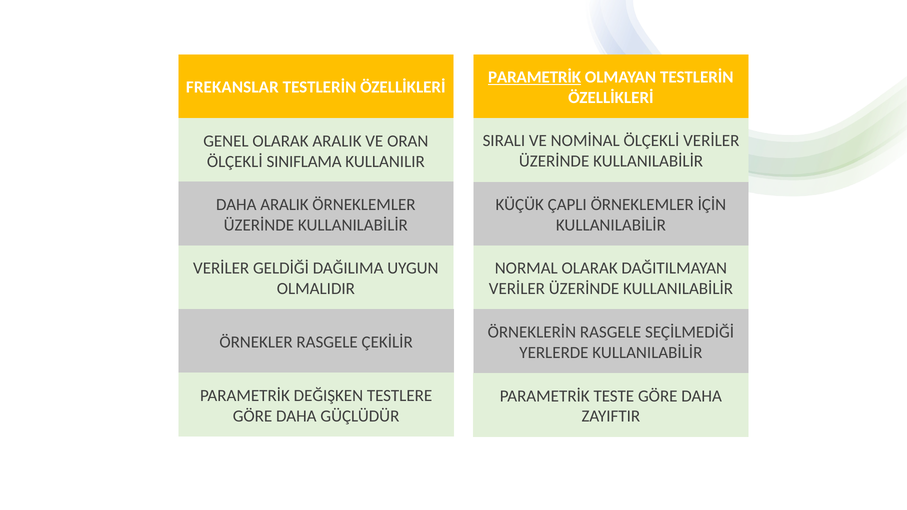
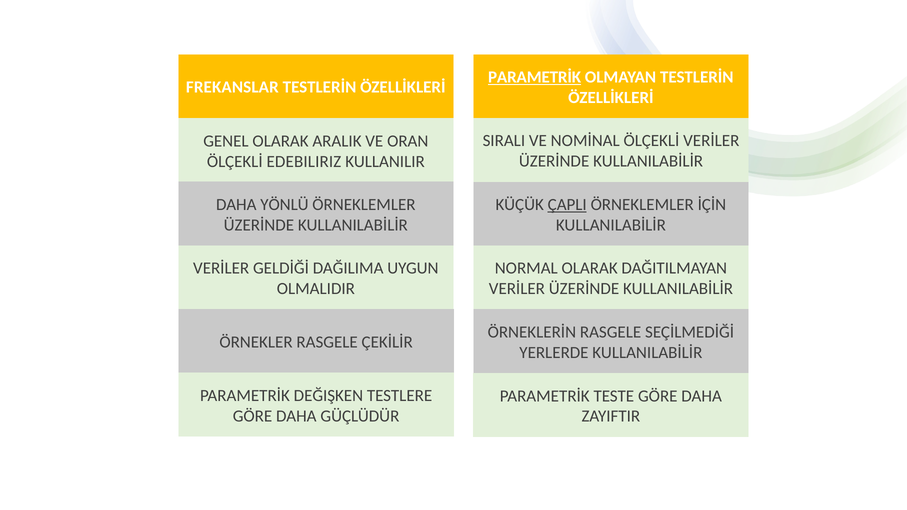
SINIFLAMA: SINIFLAMA -> EDEBILIRIZ (304, 162)
DAHA ARALIK: ARALIK -> YÖNLÜ (284, 205)
ÇAPLI underline: none -> present (567, 205)
